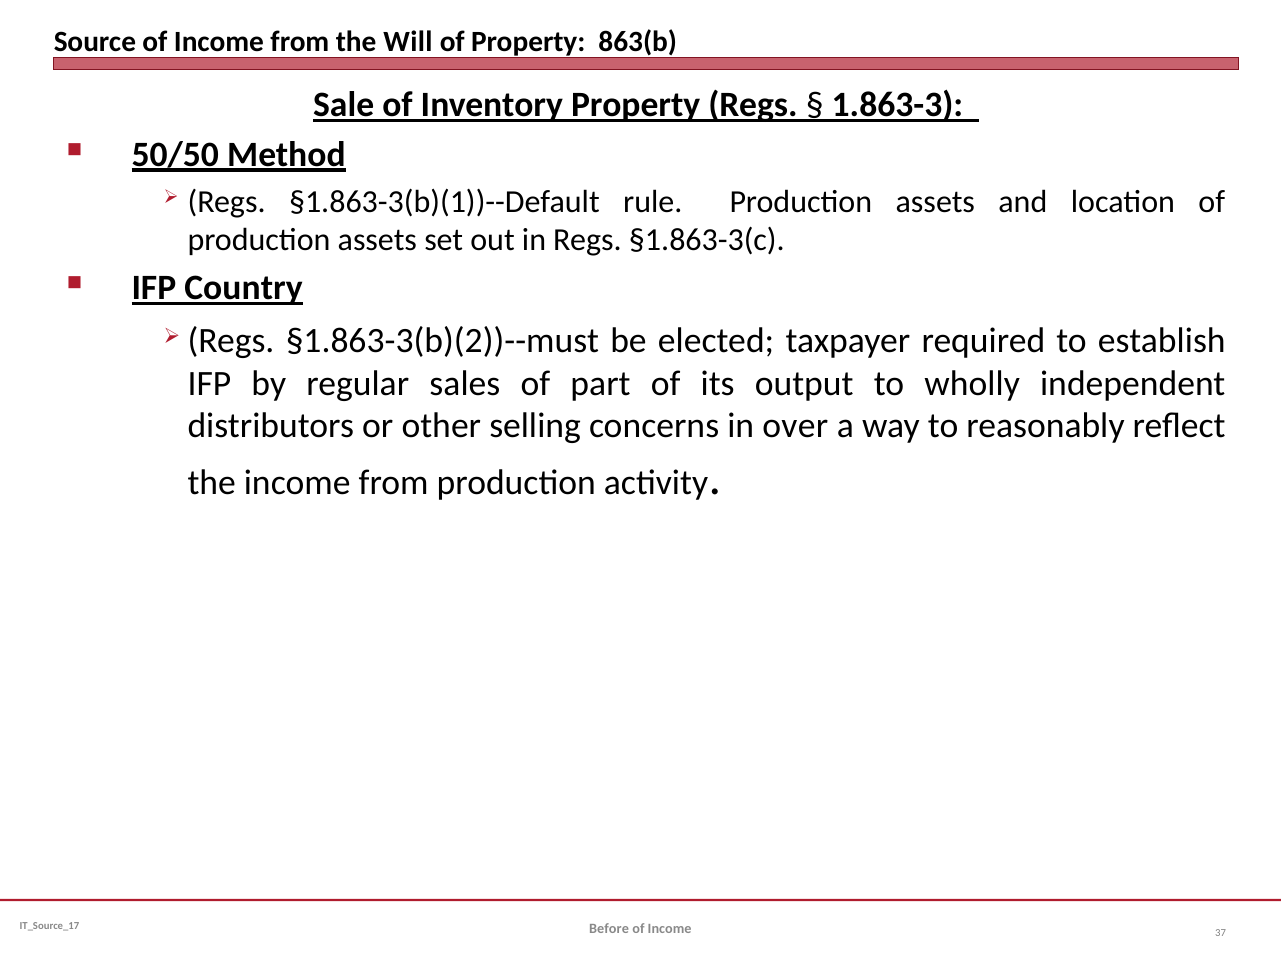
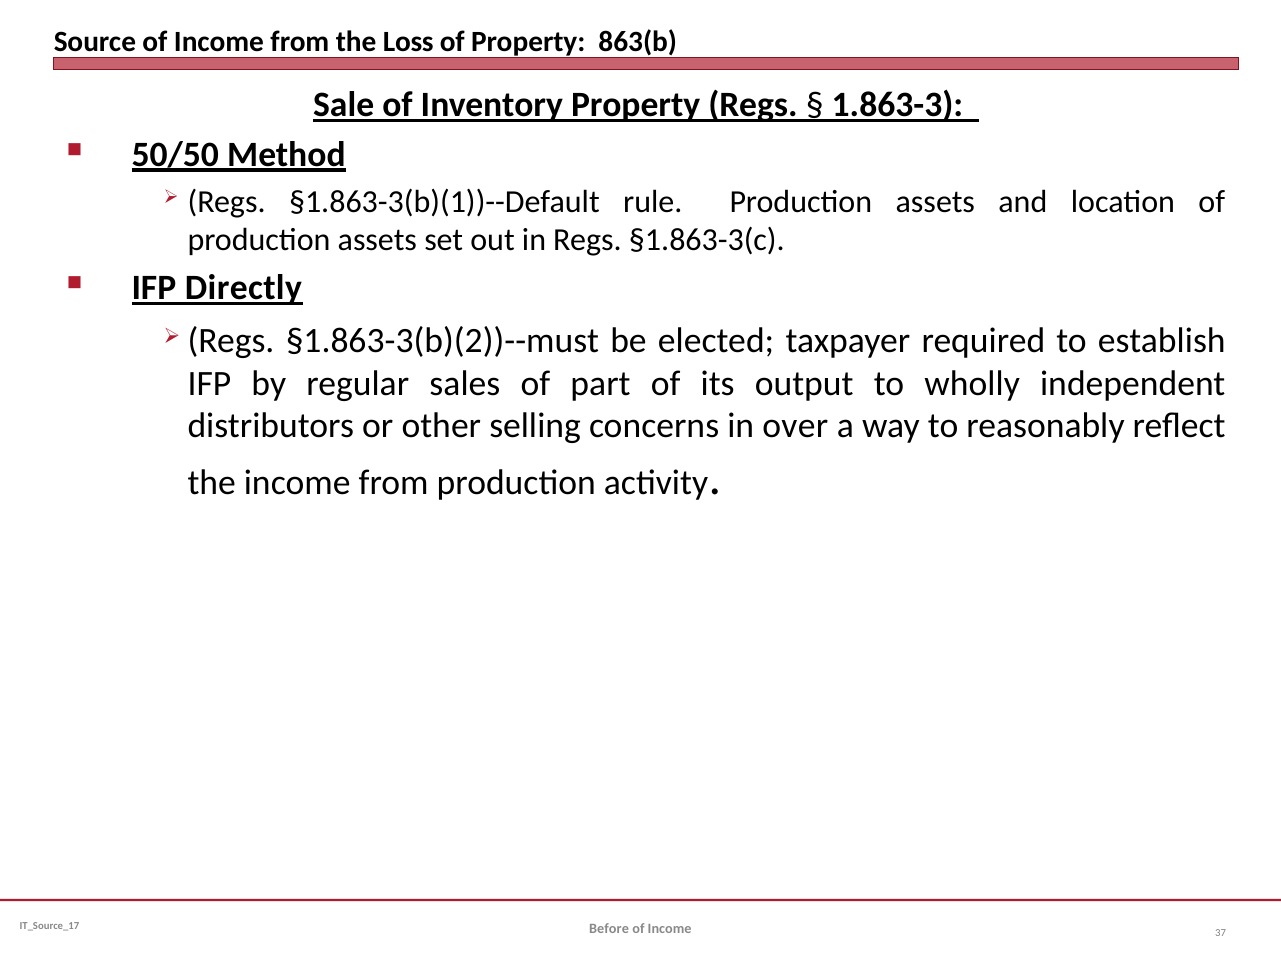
Will: Will -> Loss (408, 41)
Country: Country -> Directly (243, 288)
